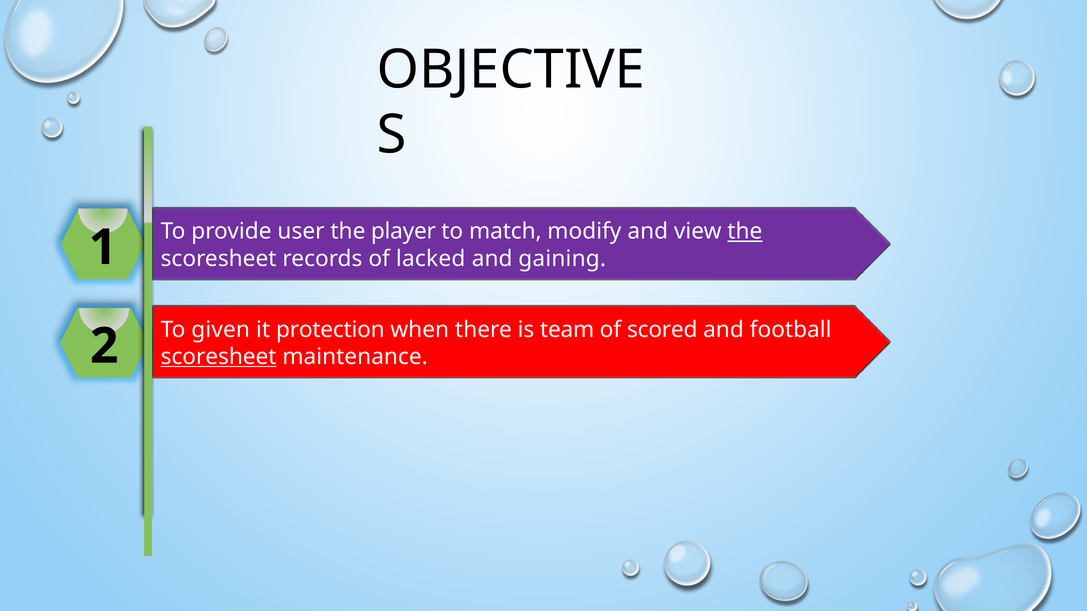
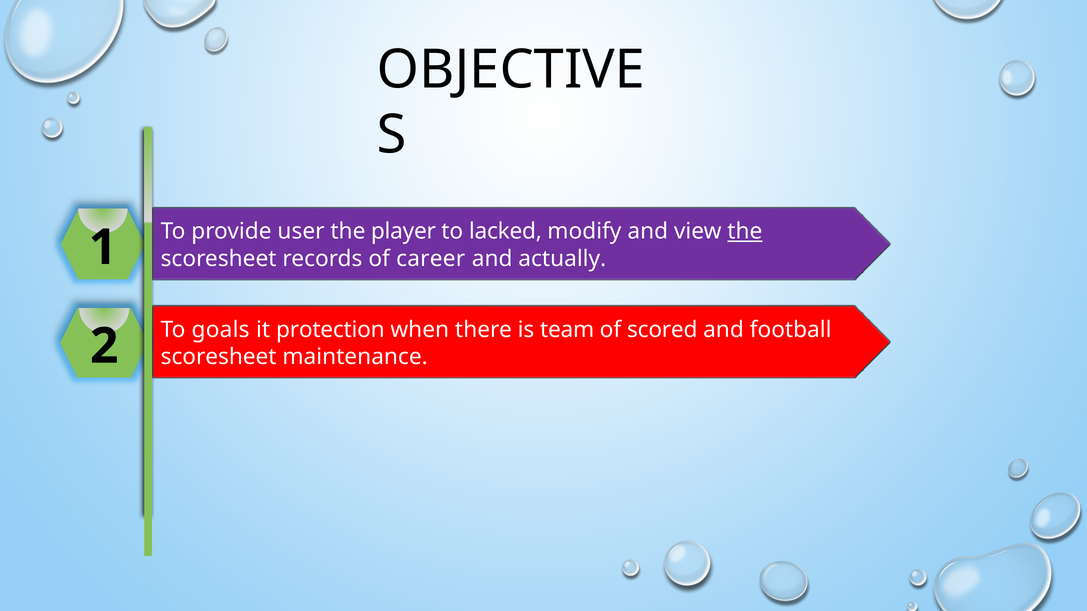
match: match -> lacked (505, 232)
lacked: lacked -> career (431, 259)
gaining: gaining -> actually (562, 259)
given: given -> goals (221, 330)
scoresheet underline: present -> none (219, 357)
